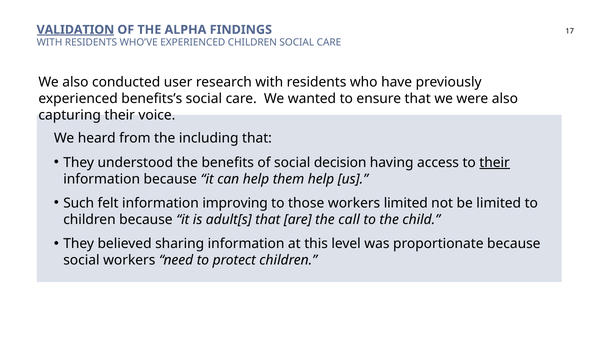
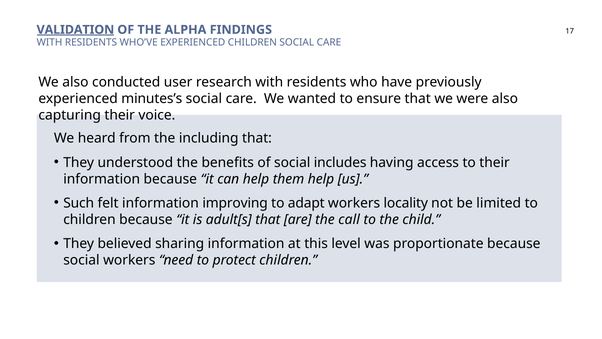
benefits’s: benefits’s -> minutes’s (152, 99)
decision: decision -> includes (340, 162)
their underline: present -> none (495, 162)
those: those -> adapt (306, 203)
workers limited: limited -> locality (406, 203)
